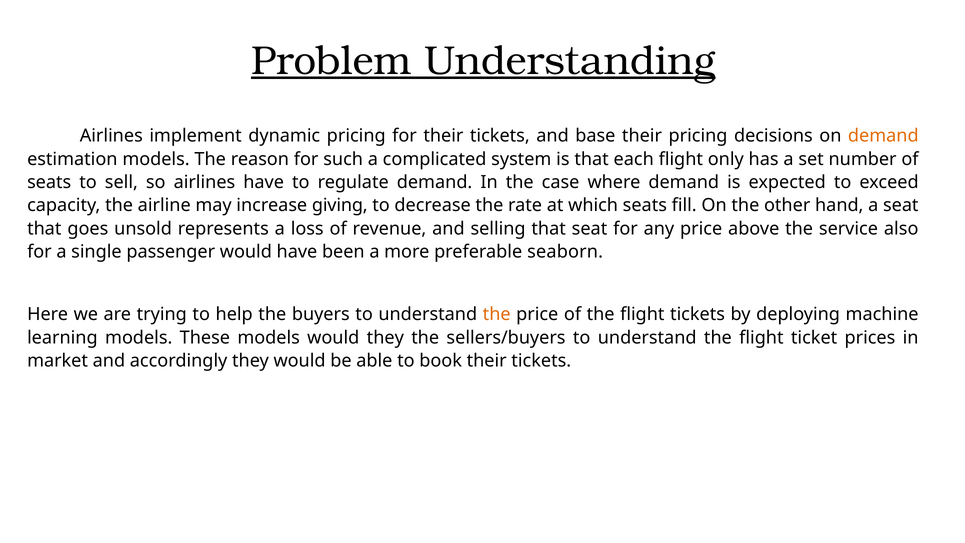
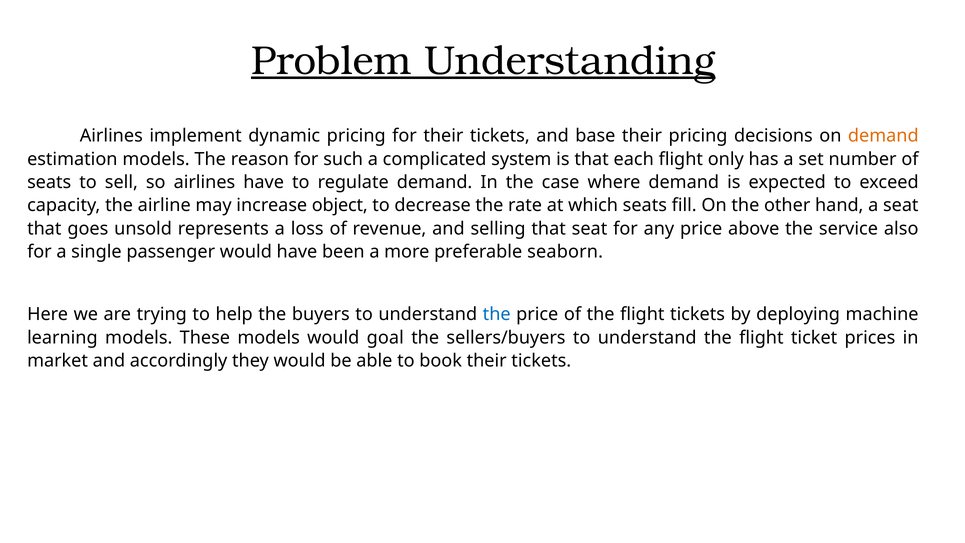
giving: giving -> object (340, 205)
the colour: orange -> blue (497, 314)
would they: they -> goal (385, 338)
